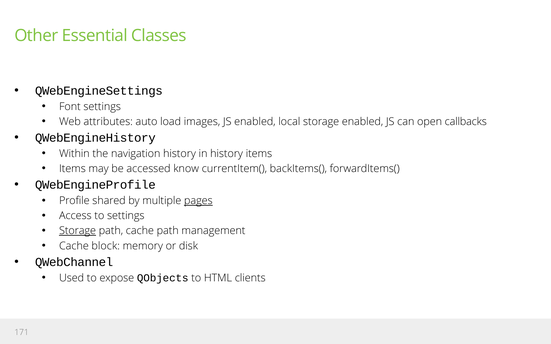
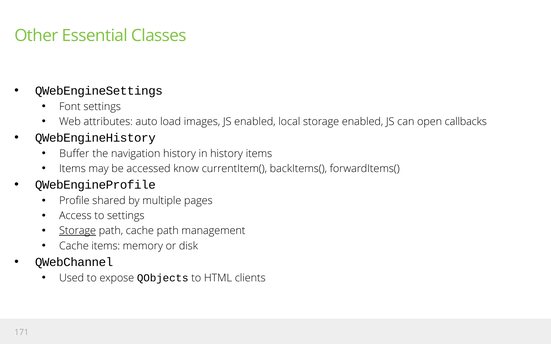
Within: Within -> Buffer (74, 154)
pages underline: present -> none (198, 201)
Cache block: block -> items (106, 246)
